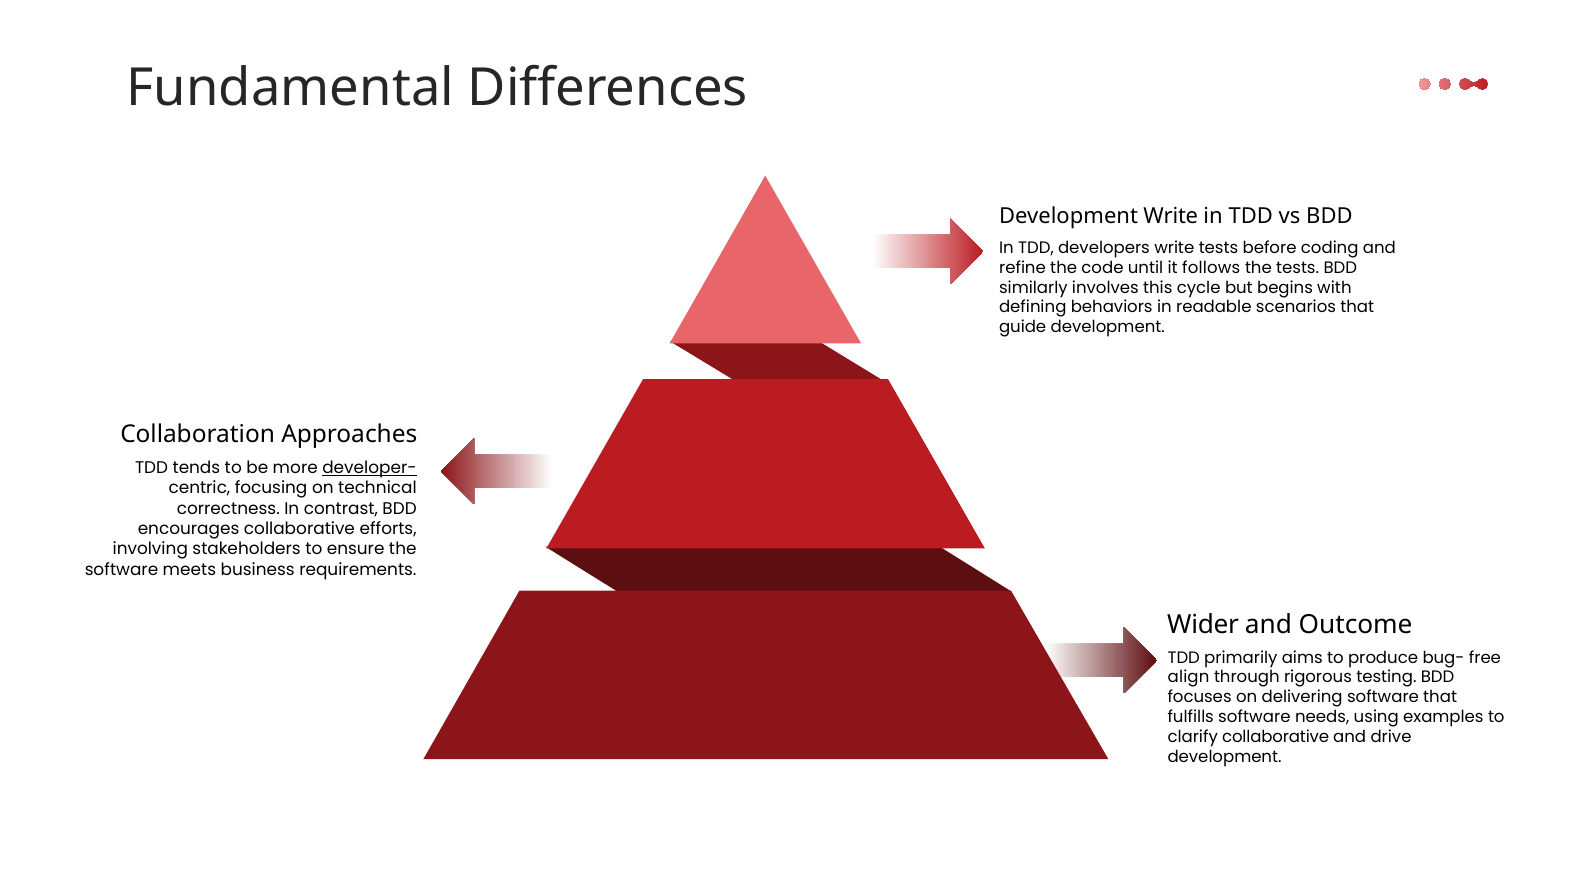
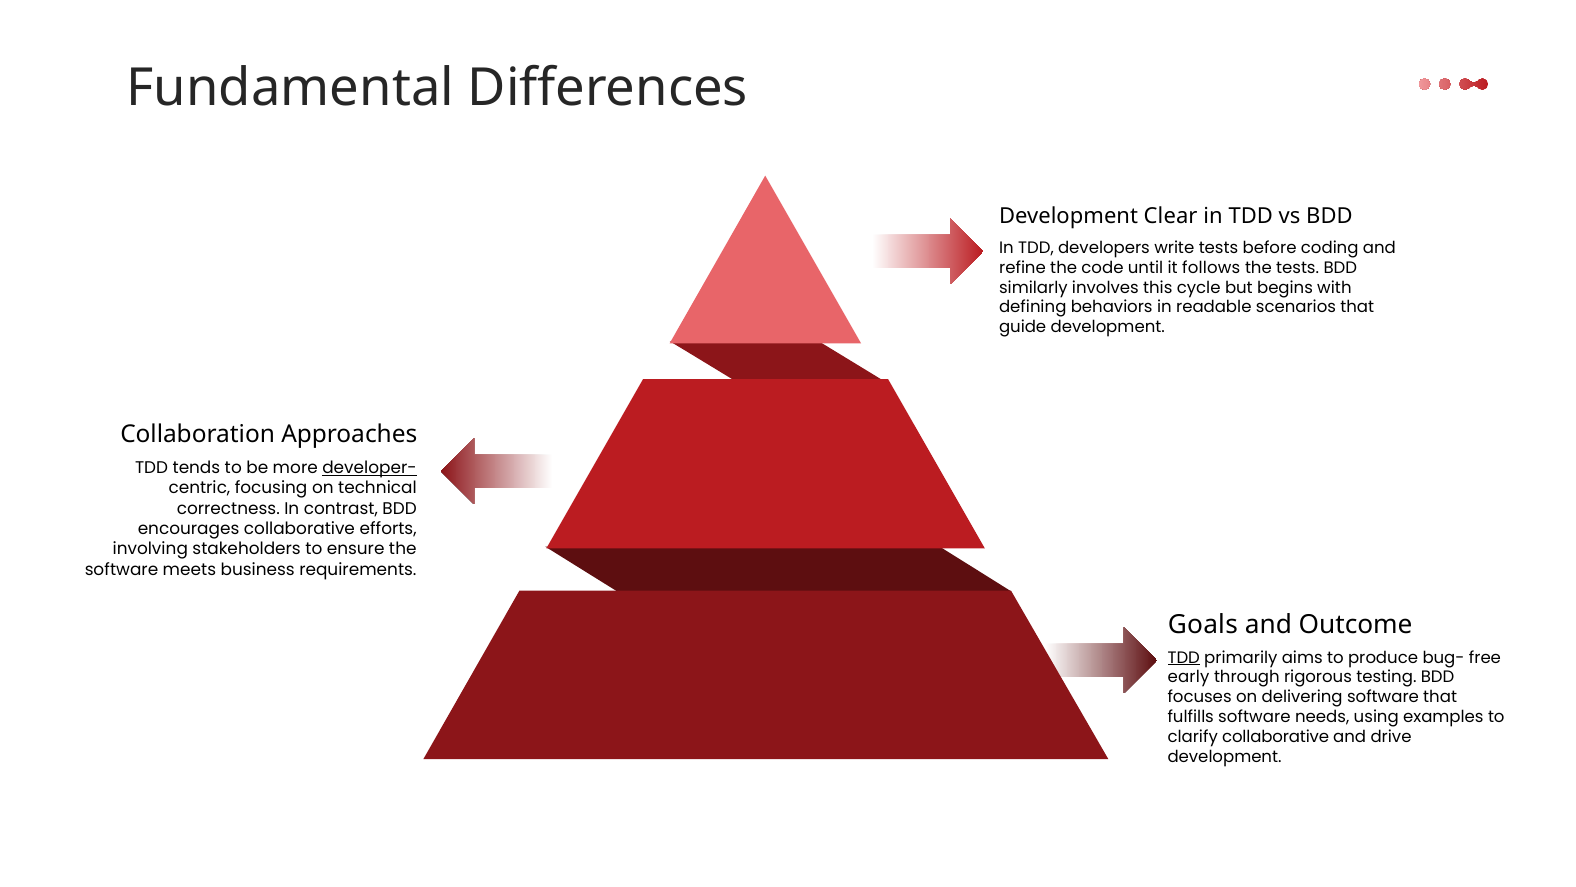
Development Write: Write -> Clear (1171, 216)
Wider: Wider -> Goals (1203, 625)
TDD underline: none -> present (1184, 657)
align: align -> early (1189, 677)
